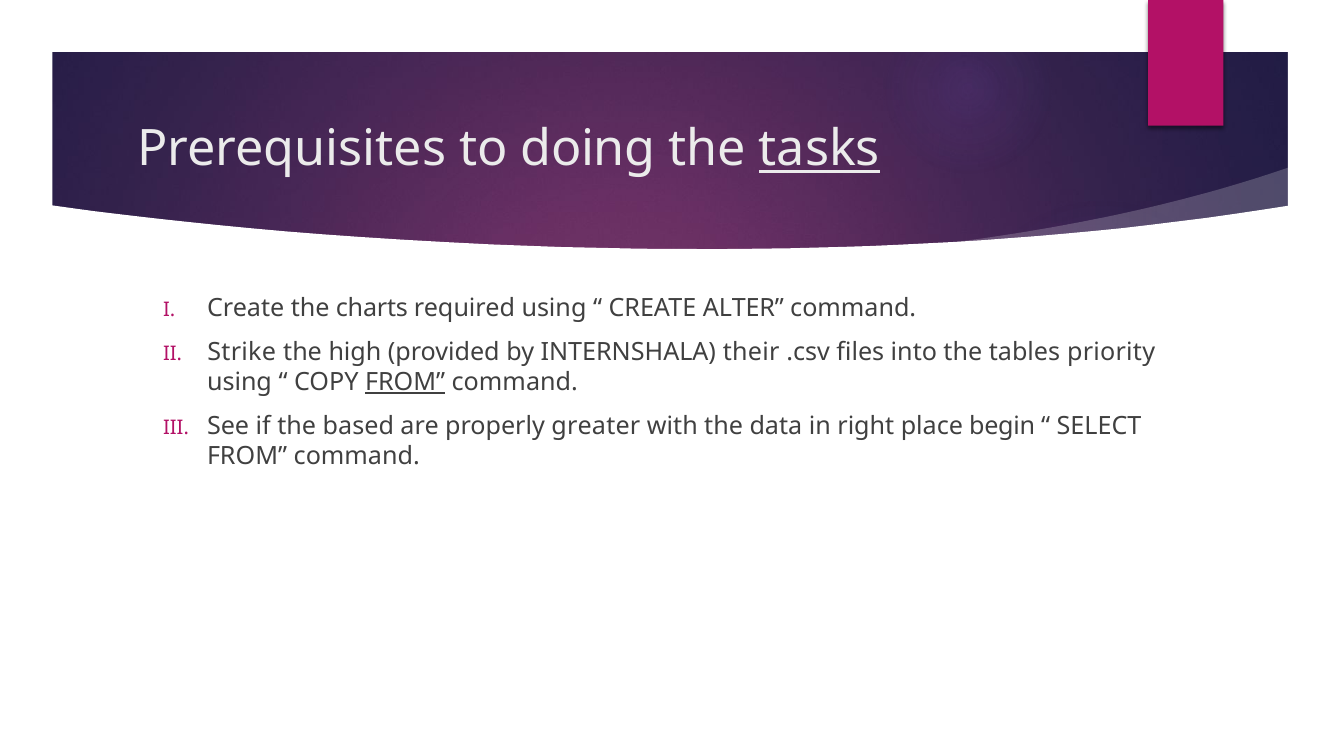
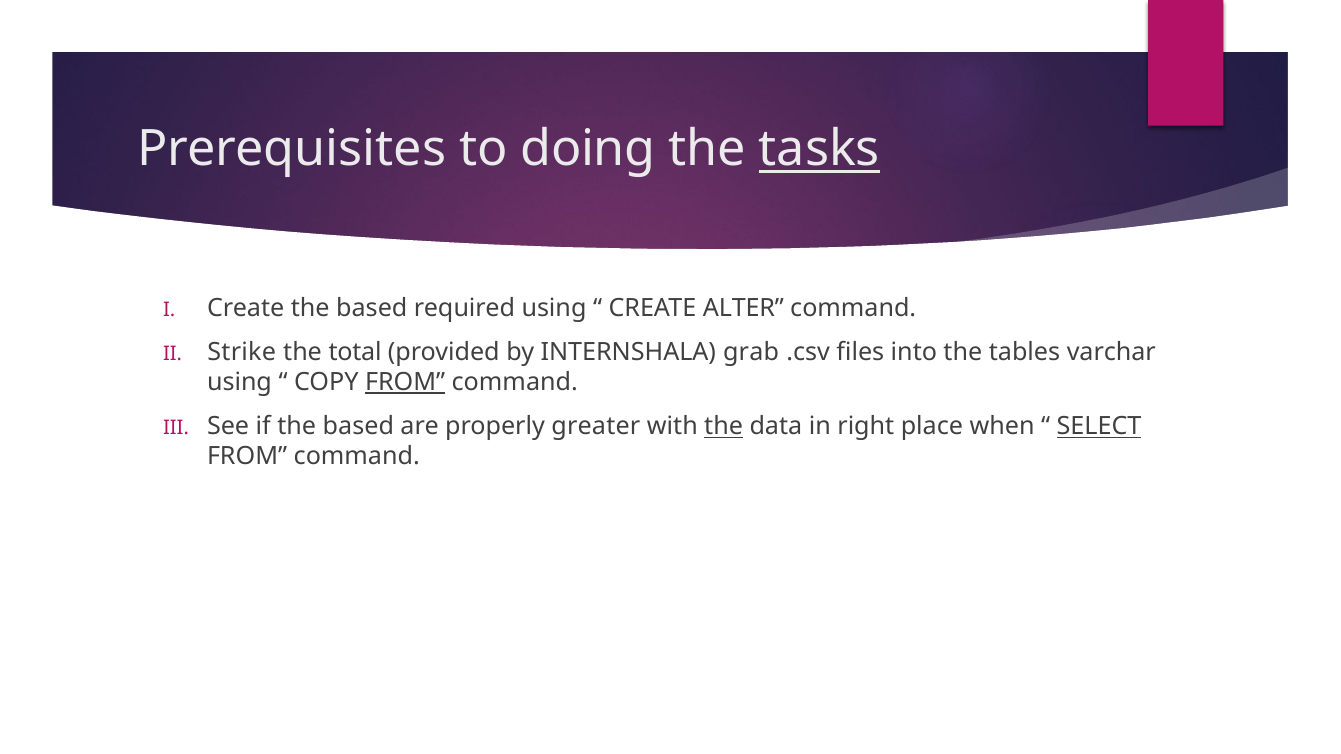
Create the charts: charts -> based (372, 308)
high: high -> total (355, 352)
their: their -> grab (751, 352)
priority: priority -> varchar (1111, 352)
the underline: none -> present (724, 427)
begin: begin -> when (1002, 427)
SELECT underline: none -> present (1099, 427)
